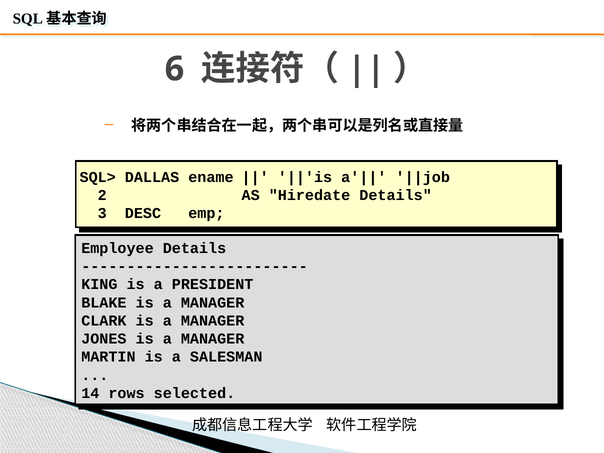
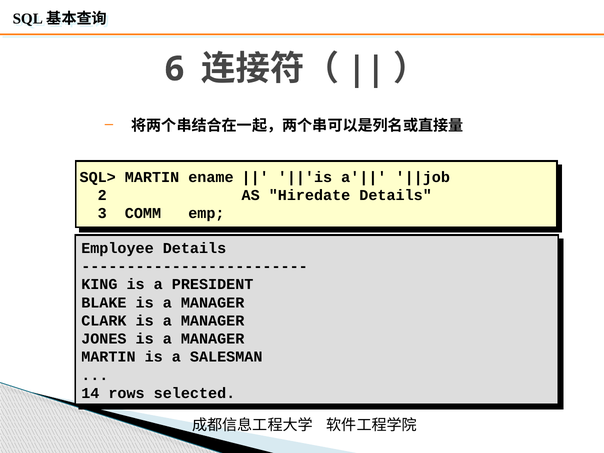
SQL> DALLAS: DALLAS -> MARTIN (152, 177)
DESC: DESC -> COMM (143, 213)
